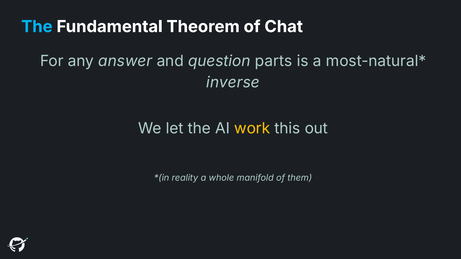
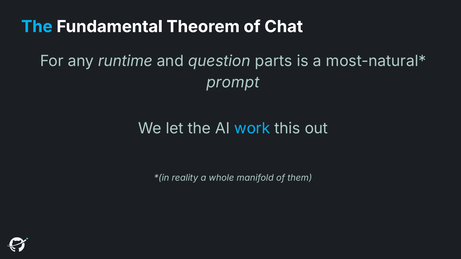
answer: answer -> runtime (125, 61)
inverse: inverse -> prompt (233, 82)
work colour: yellow -> light blue (252, 128)
